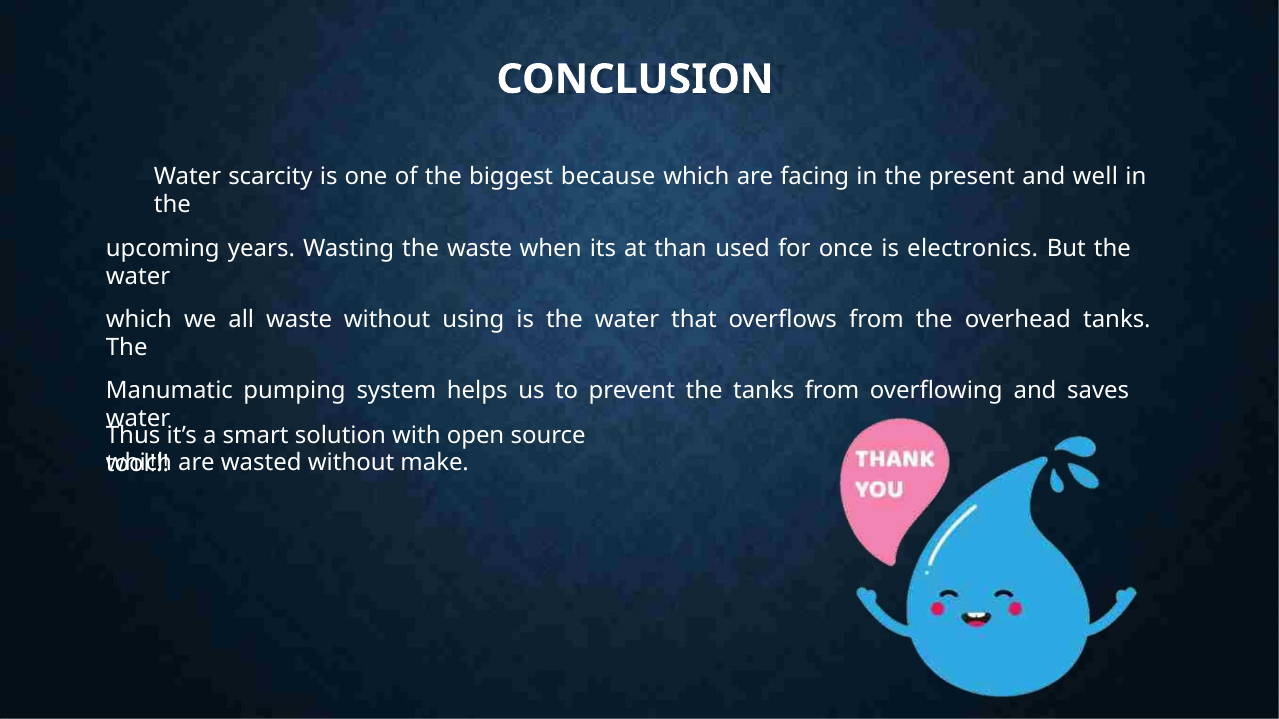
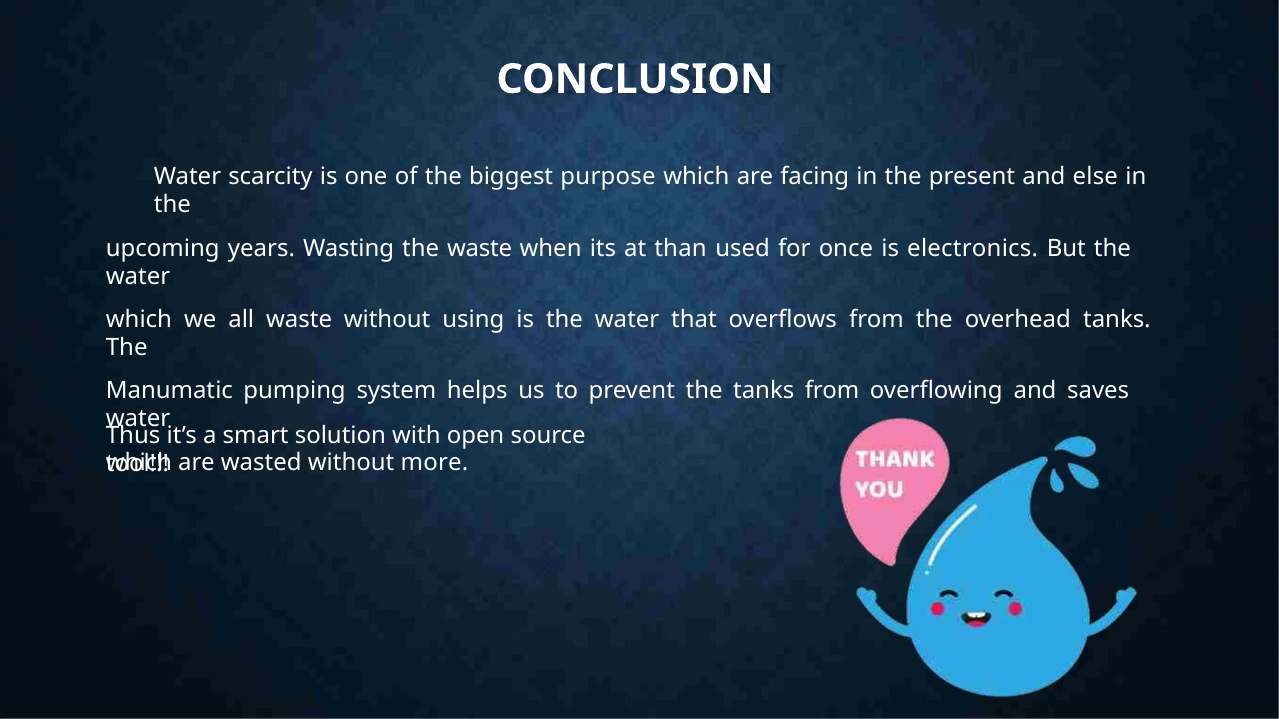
because: because -> purpose (608, 177)
well: well -> else (1095, 177)
make: make -> more (435, 463)
